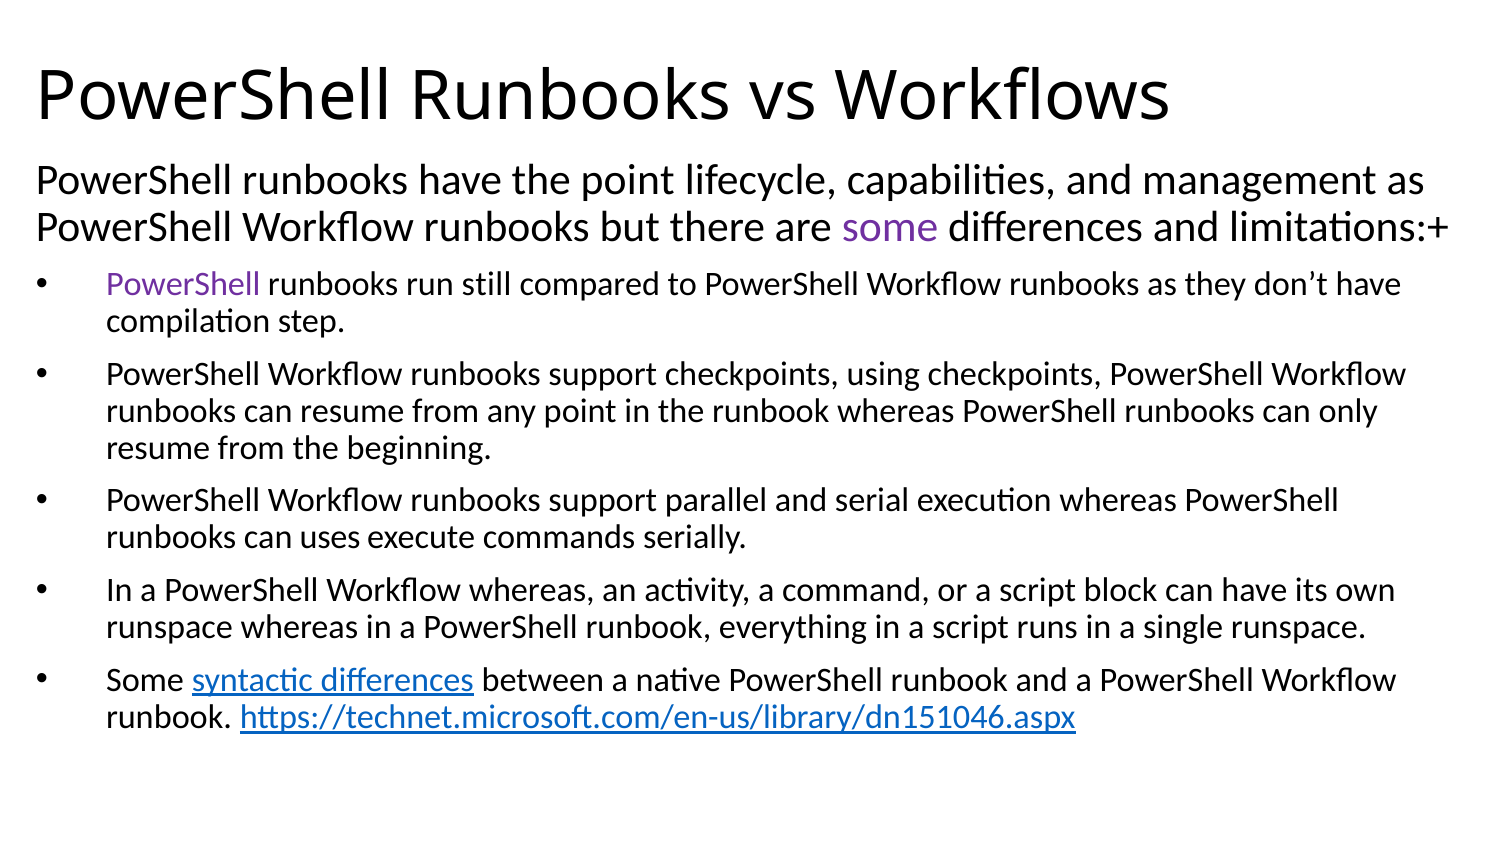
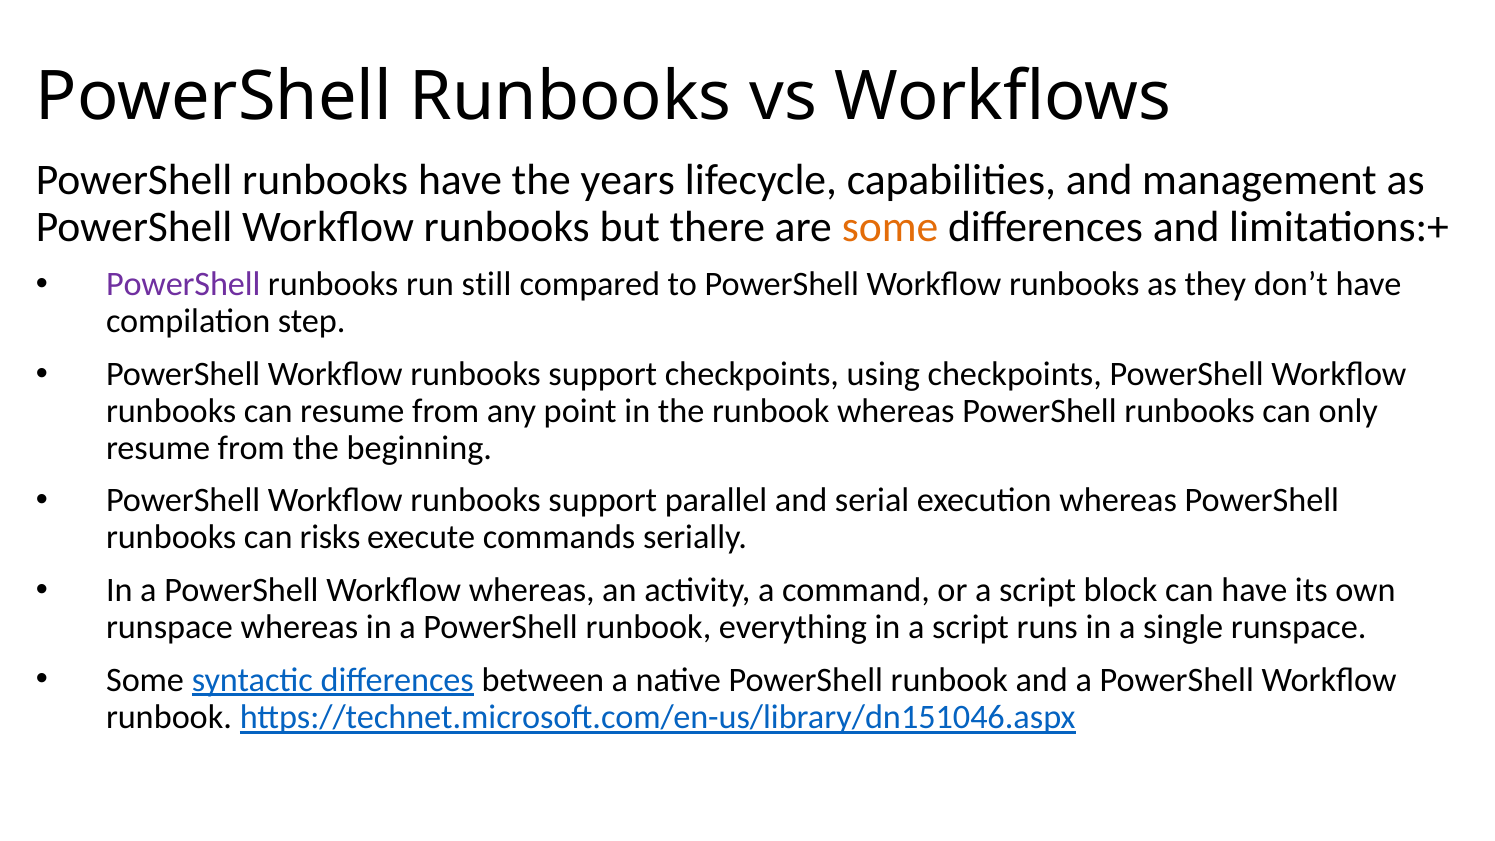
the point: point -> years (628, 180)
some colour: purple -> orange (890, 227)
uses: uses -> risks (330, 537)
